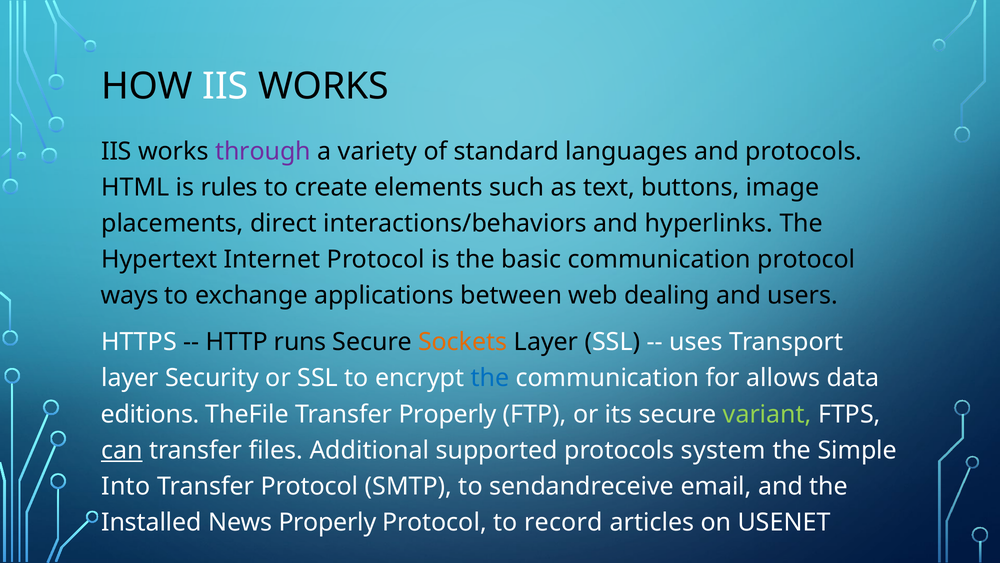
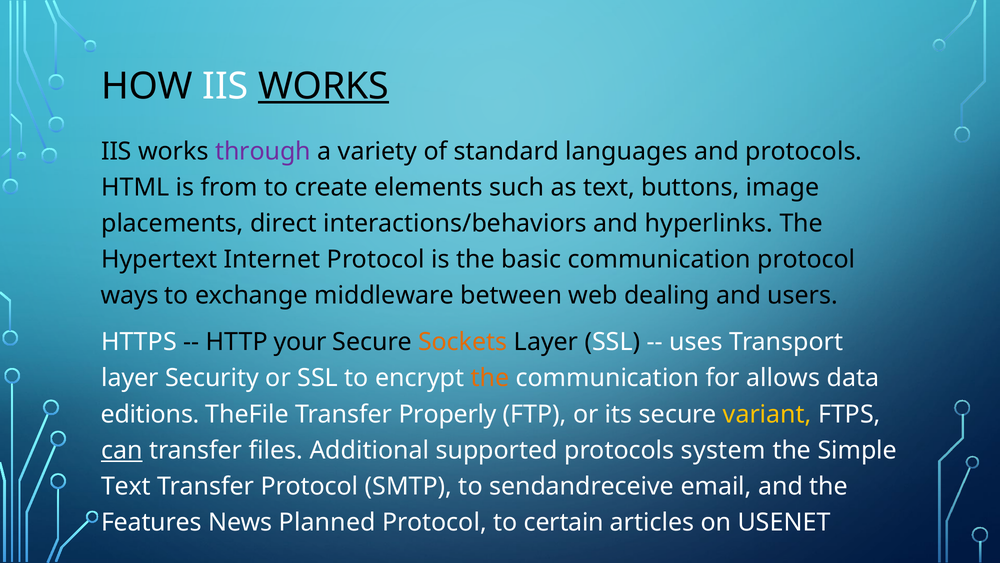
WORKS underline: none -> present (324, 86)
rules: rules -> from (229, 187)
applications: applications -> middleware (384, 295)
runs: runs -> your (300, 342)
the colour: blue -> orange (490, 378)
variant colour: light green -> yellow (767, 414)
Into: Into -> Text (126, 486)
Installed: Installed -> Features (151, 522)
News Properly: Properly -> Planned (327, 522)
record: record -> certain (564, 522)
